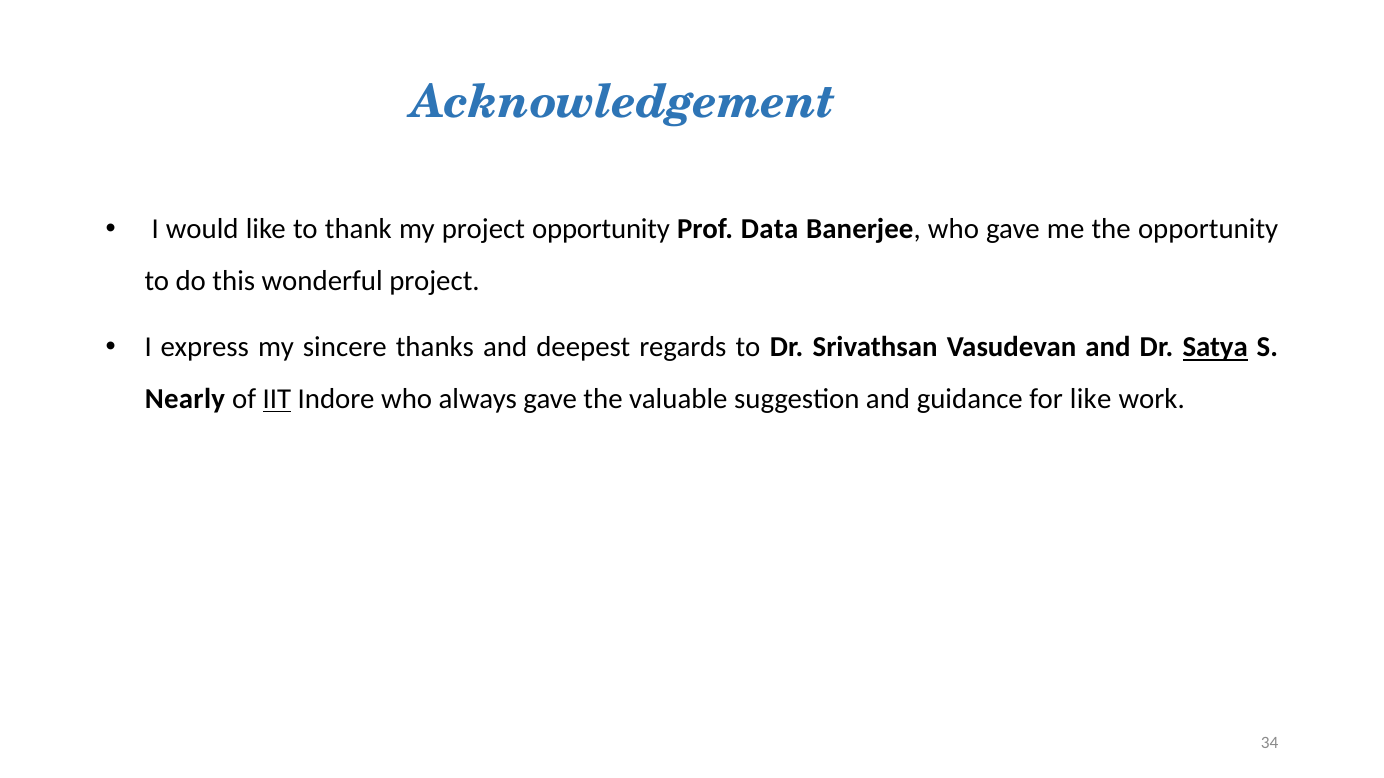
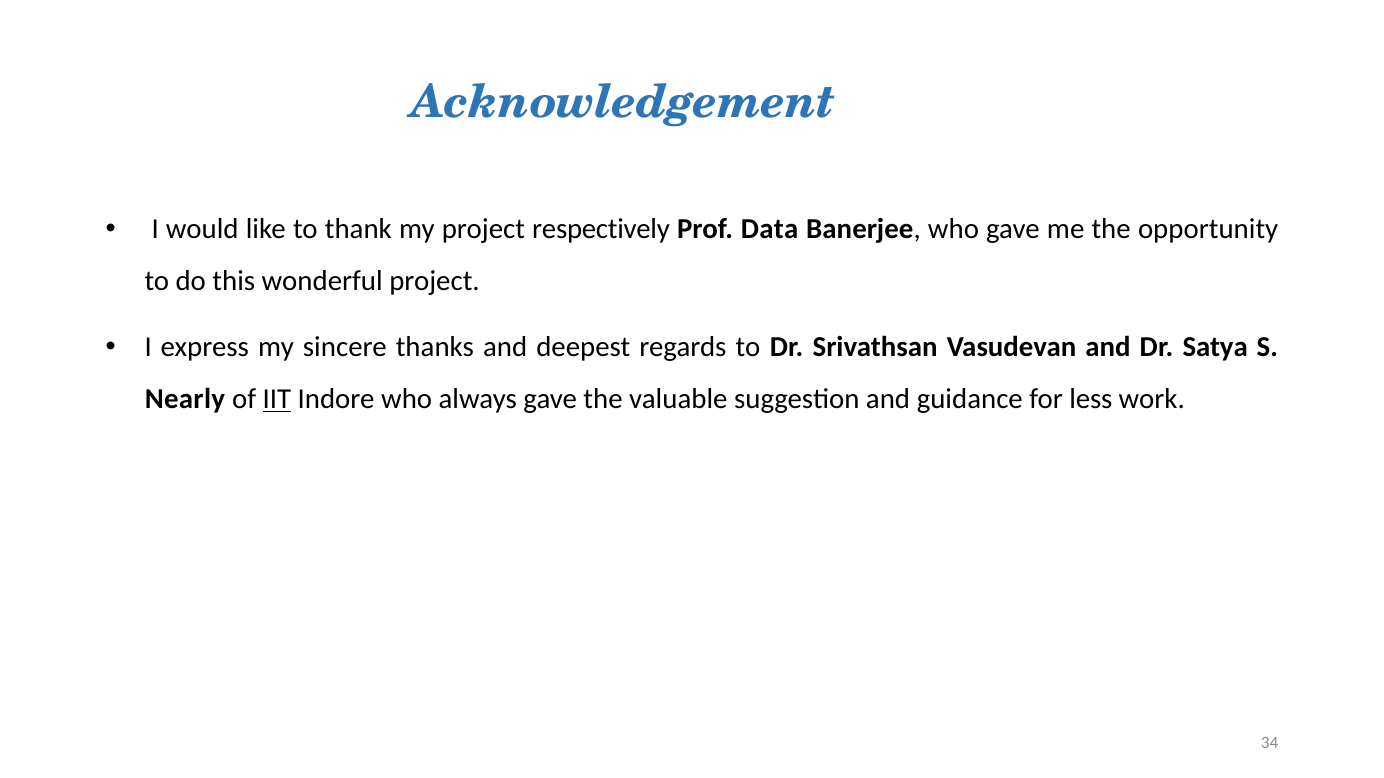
project opportunity: opportunity -> respectively (601, 229)
Satya underline: present -> none (1215, 348)
for like: like -> less (1091, 399)
